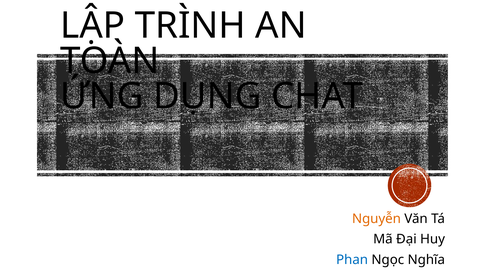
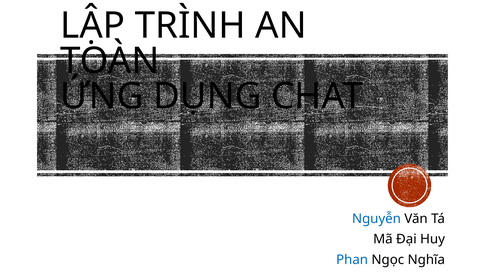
Nguyễn colour: orange -> blue (376, 218)
